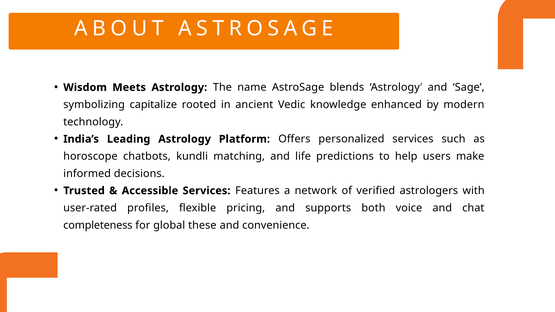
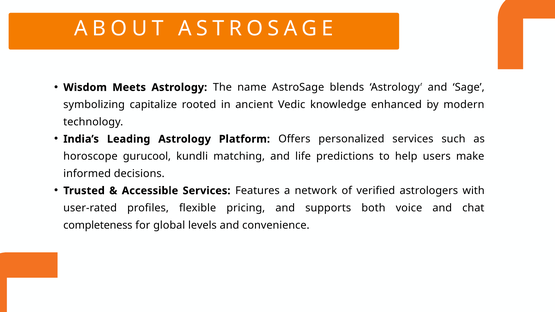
chatbots: chatbots -> gurucool (147, 156)
these: these -> levels (202, 225)
